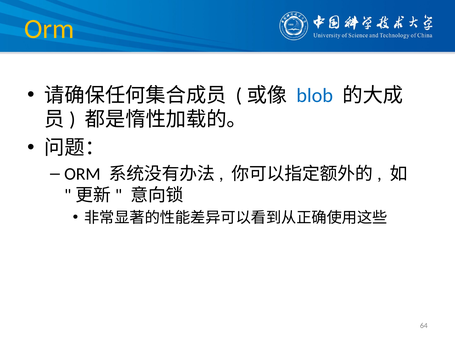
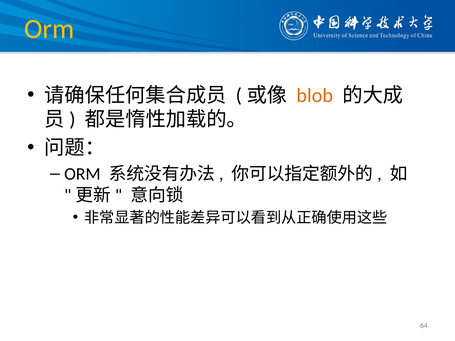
blob colour: blue -> orange (315, 95)
